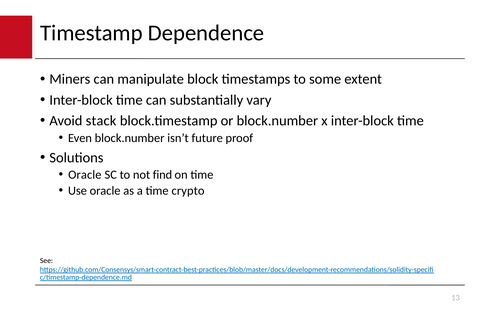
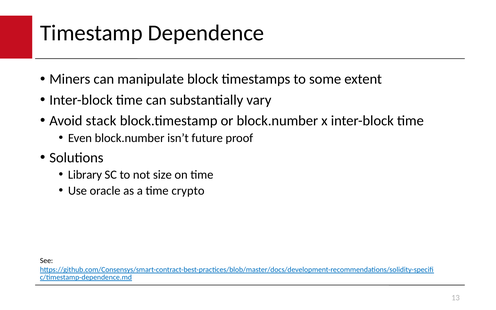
Oracle: Oracle -> Library (85, 175)
find: find -> size (162, 175)
